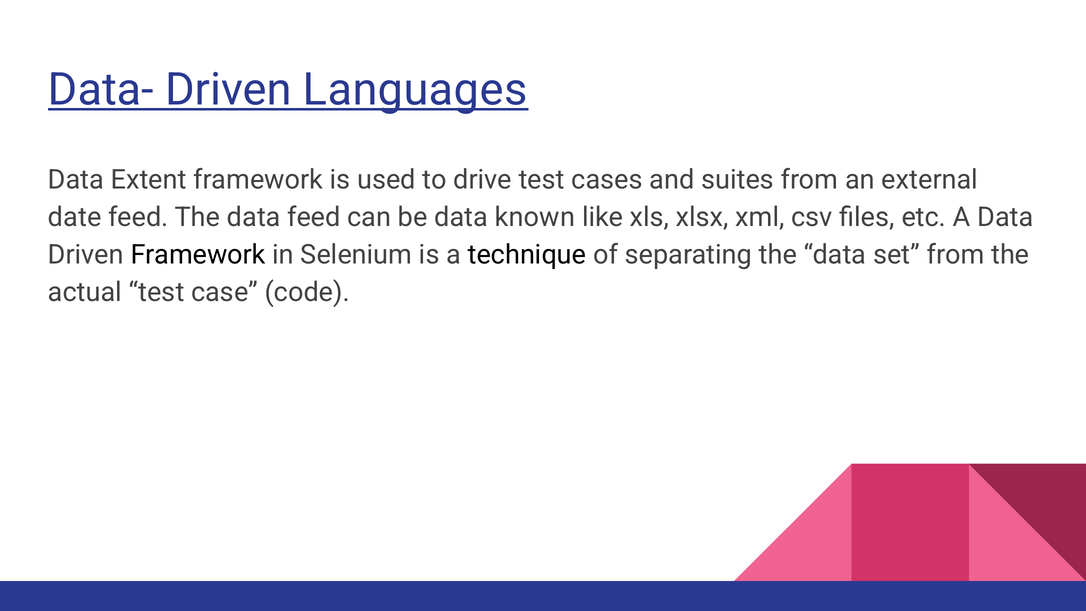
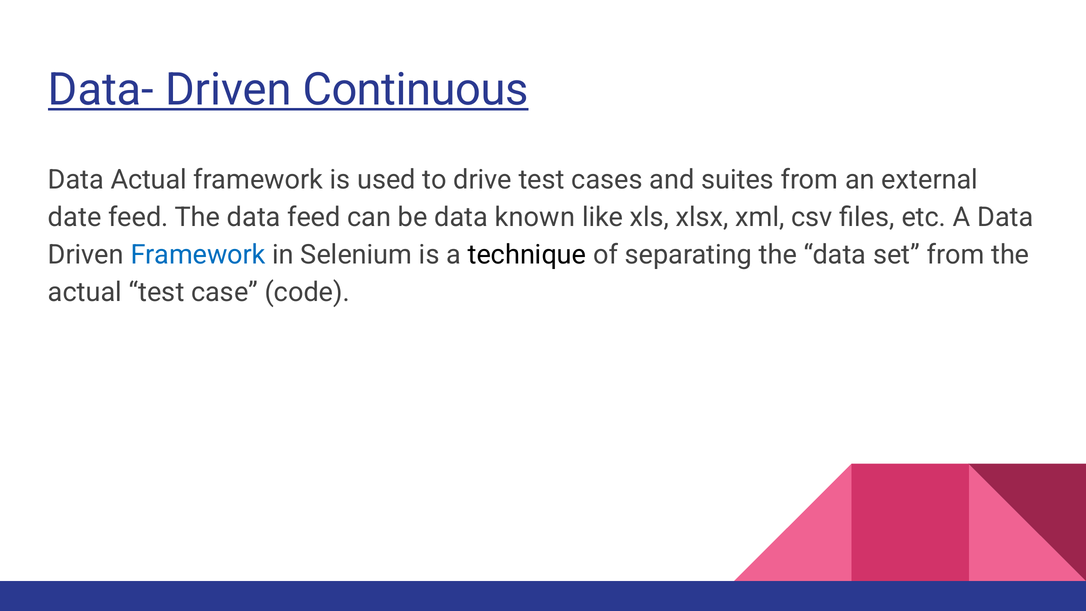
Languages: Languages -> Continuous (416, 90)
Data Extent: Extent -> Actual (149, 180)
Framework colour: black -> blue (198, 255)
